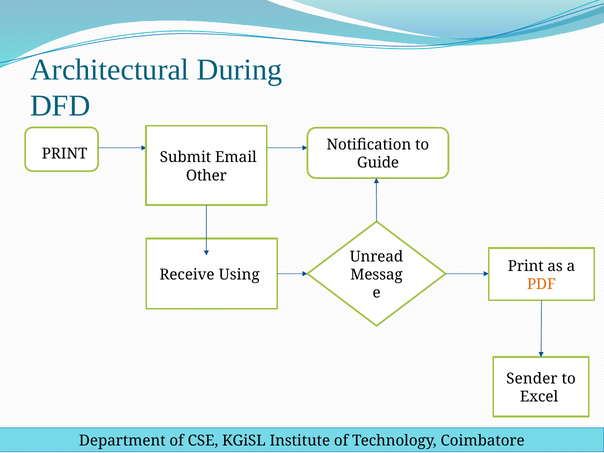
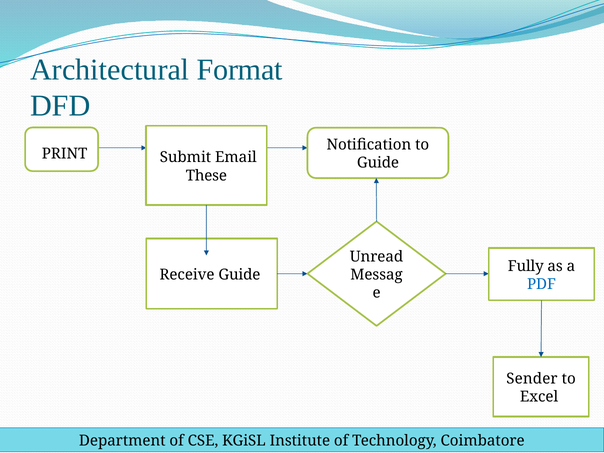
During: During -> Format (240, 70)
Other: Other -> These (206, 176)
Print: Print -> Fully (526, 266)
Receive Using: Using -> Guide (239, 275)
PDF colour: orange -> blue (541, 284)
